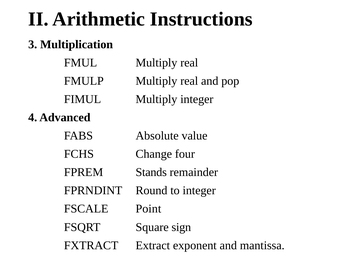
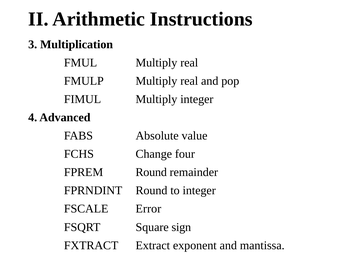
FPREM Stands: Stands -> Round (151, 173)
Point: Point -> Error (148, 209)
